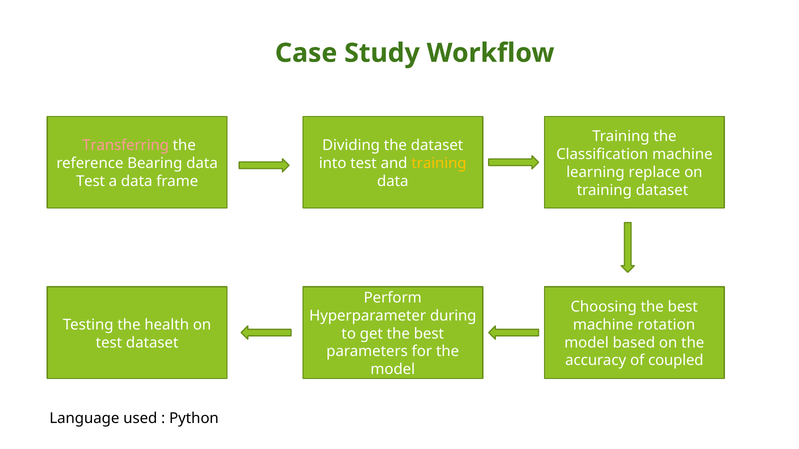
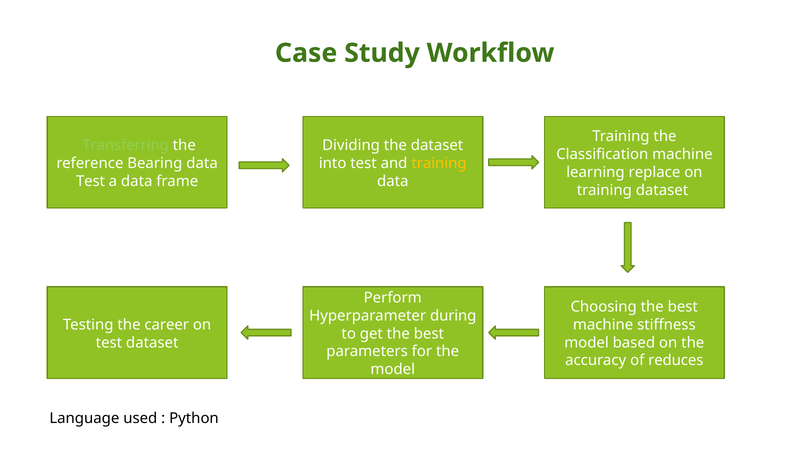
Transferring colour: pink -> light green (126, 146)
health: health -> career (167, 325)
rotation: rotation -> stiffness (666, 325)
coupled: coupled -> reduces (676, 361)
